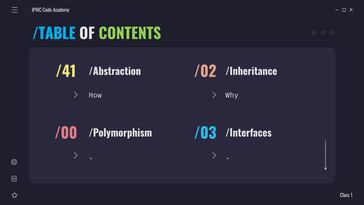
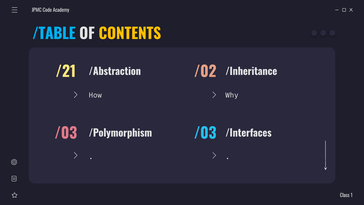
CONTENTS colour: light green -> yellow (130, 34)
/41: /41 -> /21 (66, 72)
/00: /00 -> /03 (66, 133)
